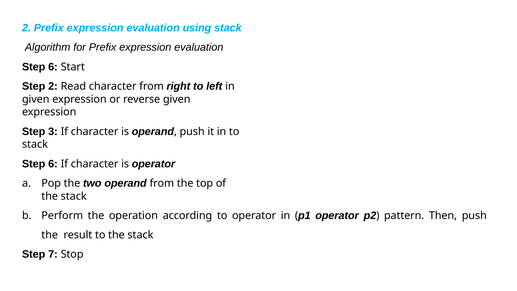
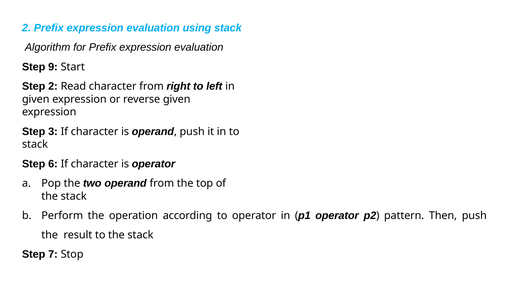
6: 6 -> 9 (53, 67)
